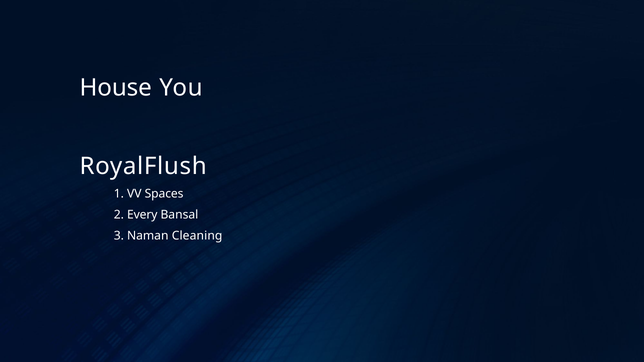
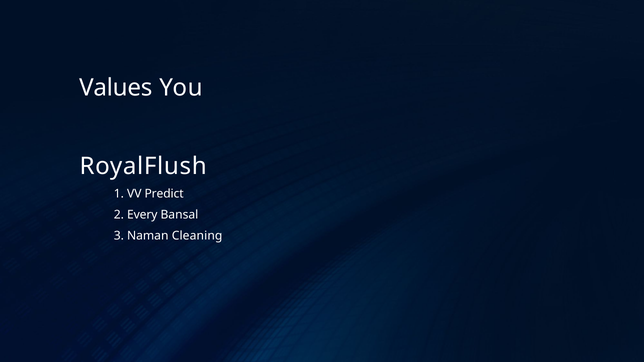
House: House -> Values (116, 88)
Spaces: Spaces -> Predict (164, 194)
